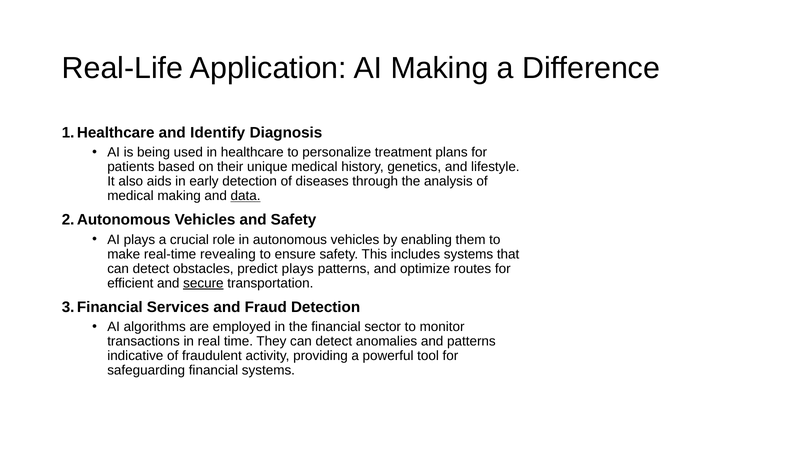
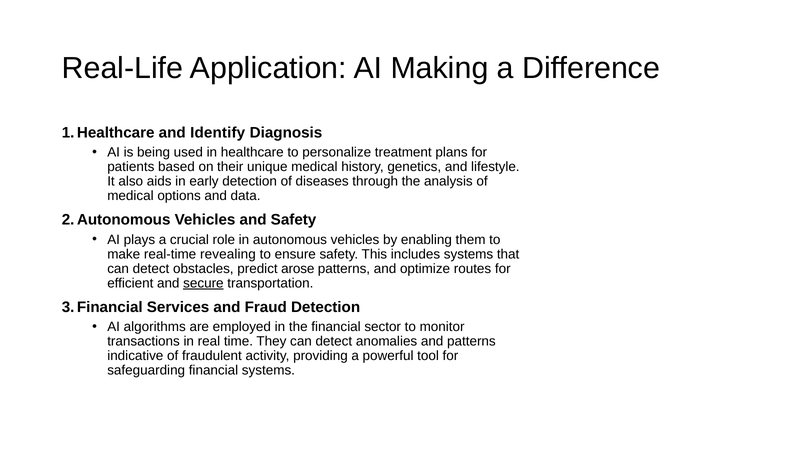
medical making: making -> options (179, 196)
data underline: present -> none (246, 196)
predict plays: plays -> arose (298, 268)
